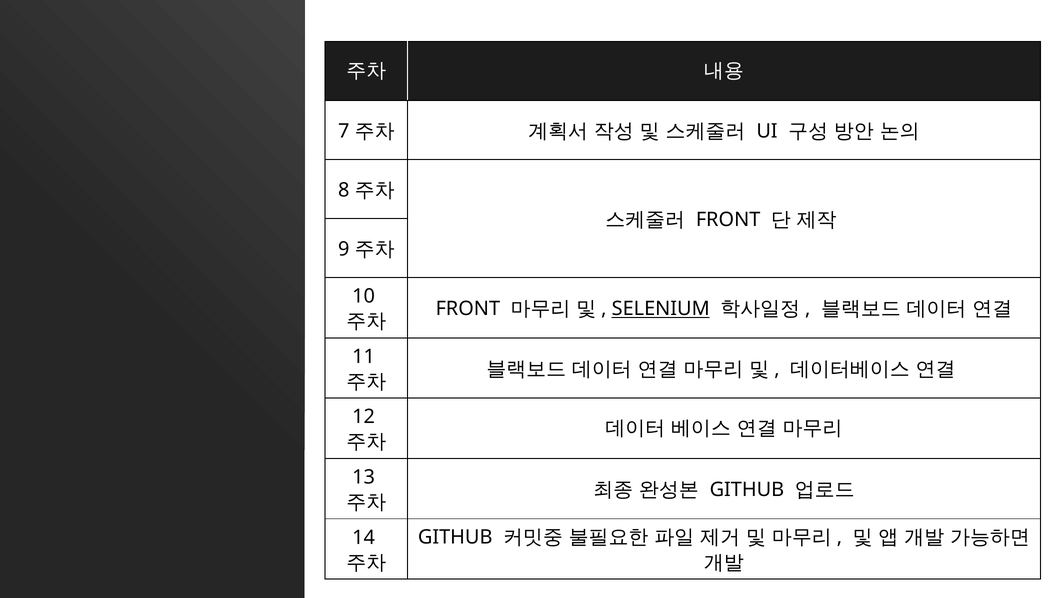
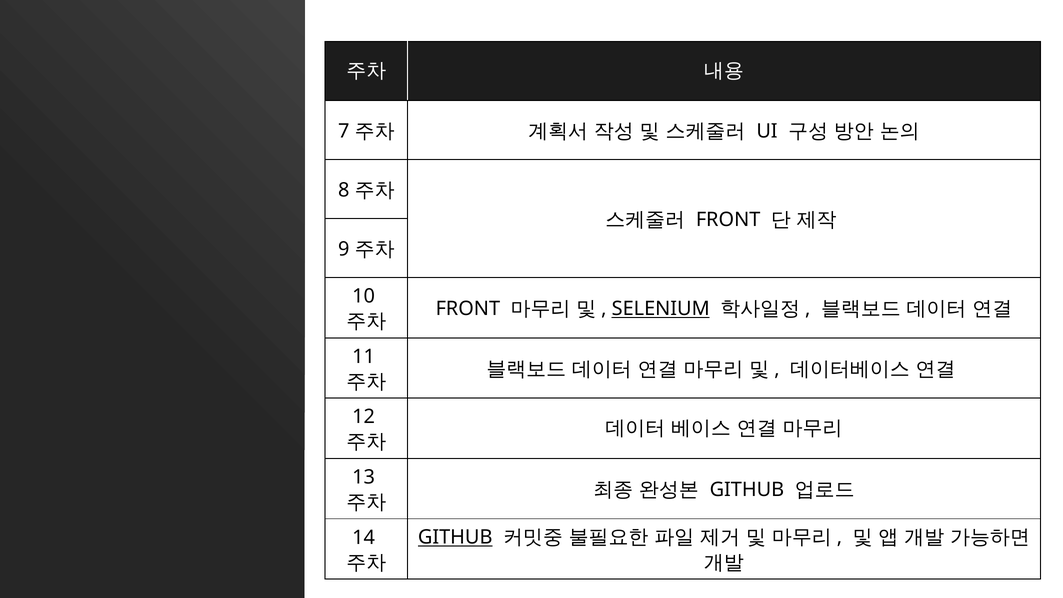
GITHUB underline: none -> present (455, 537)
